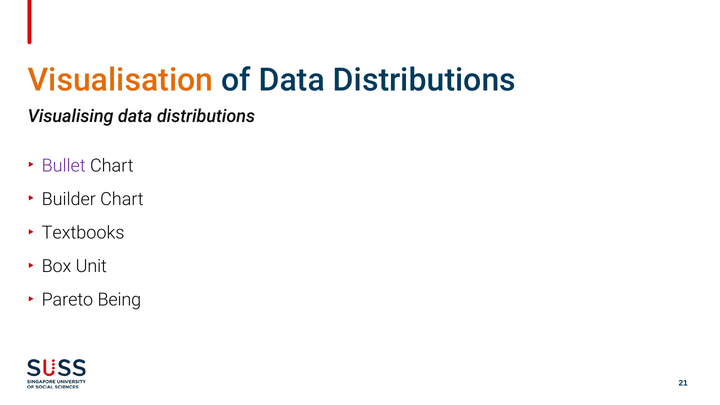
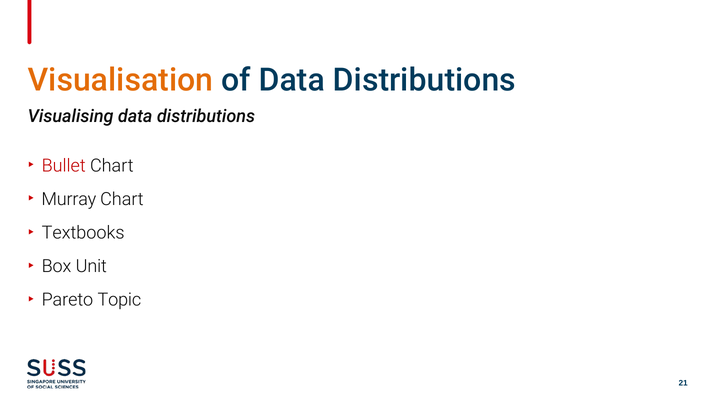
Bullet colour: purple -> red (64, 166)
Builder: Builder -> Murray (69, 199)
Being: Being -> Topic (119, 300)
